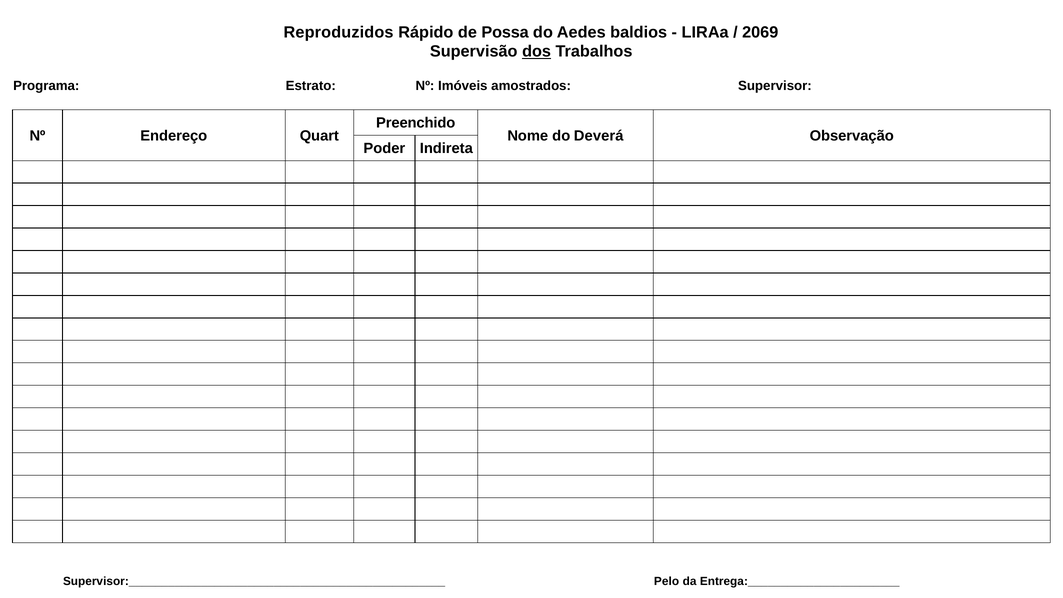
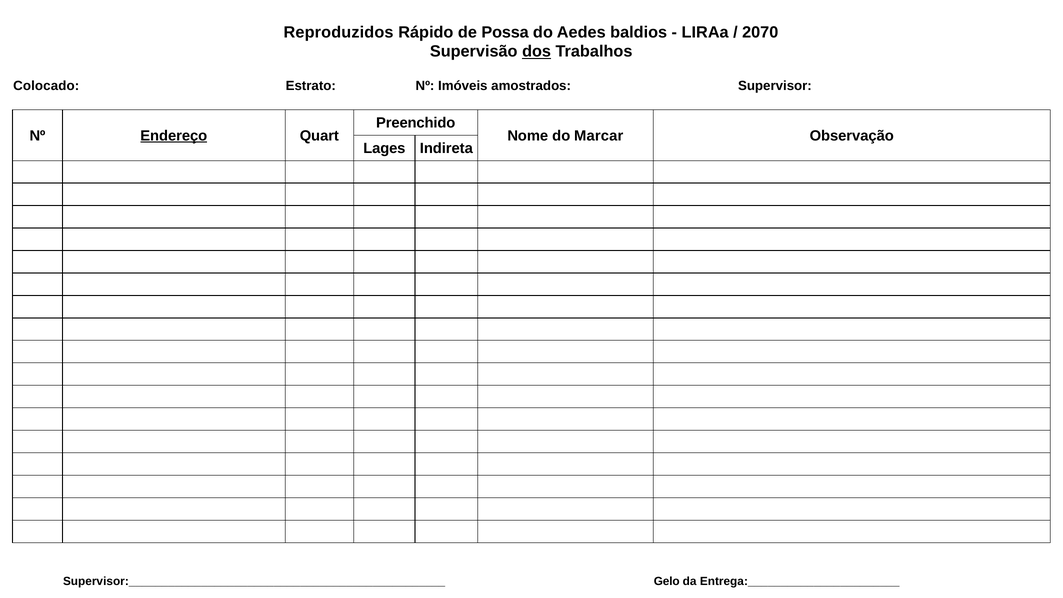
2069: 2069 -> 2070 (760, 33)
Programa: Programa -> Colocado (46, 86)
Endereço underline: none -> present (174, 136)
Deverá: Deverá -> Marcar (599, 136)
Poder: Poder -> Lages (384, 148)
Pelo: Pelo -> Gelo (667, 581)
